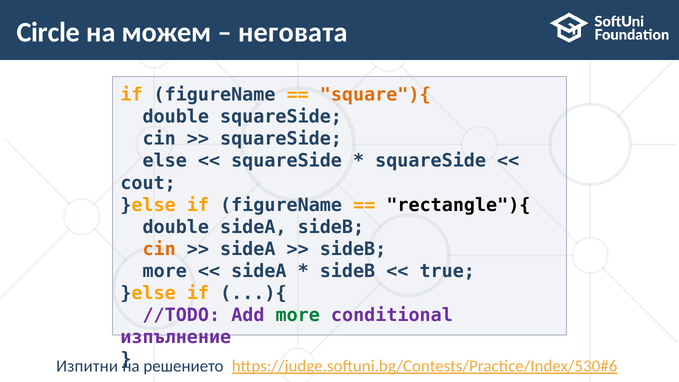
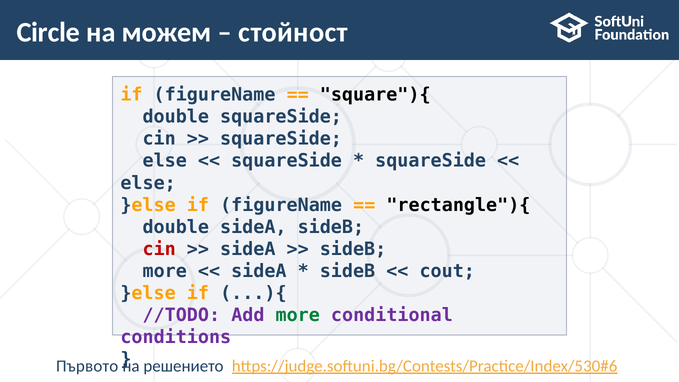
неговата: неговата -> стойност (293, 32)
square"){ colour: orange -> black (375, 95)
cout: cout -> else (148, 183)
cin colour: orange -> red (159, 249)
true: true -> cout (447, 271)
изпълнение: изпълнение -> conditions (176, 337)
Изпитни: Изпитни -> Първото (87, 366)
